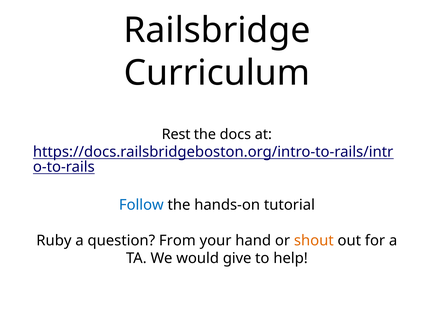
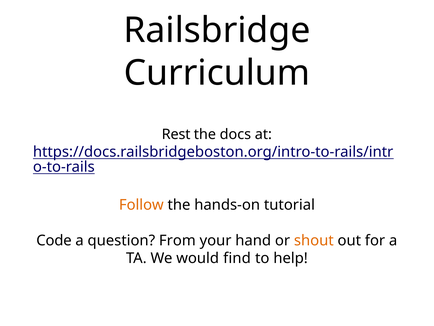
Follow colour: blue -> orange (141, 205)
Ruby: Ruby -> Code (54, 240)
give: give -> find (237, 258)
